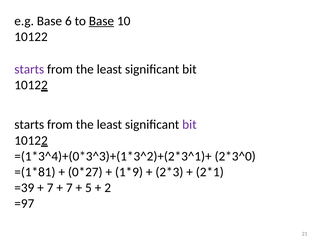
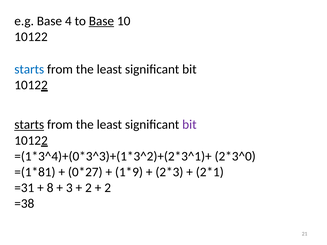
6: 6 -> 4 (68, 21)
starts colour: purple -> blue (29, 69)
starts underline: none -> present (29, 125)
=39: =39 -> =31 (24, 188)
7: 7 -> 8 (50, 188)
7: 7 -> 3 (69, 188)
5: 5 -> 2 (88, 188)
=97: =97 -> =38 (24, 204)
